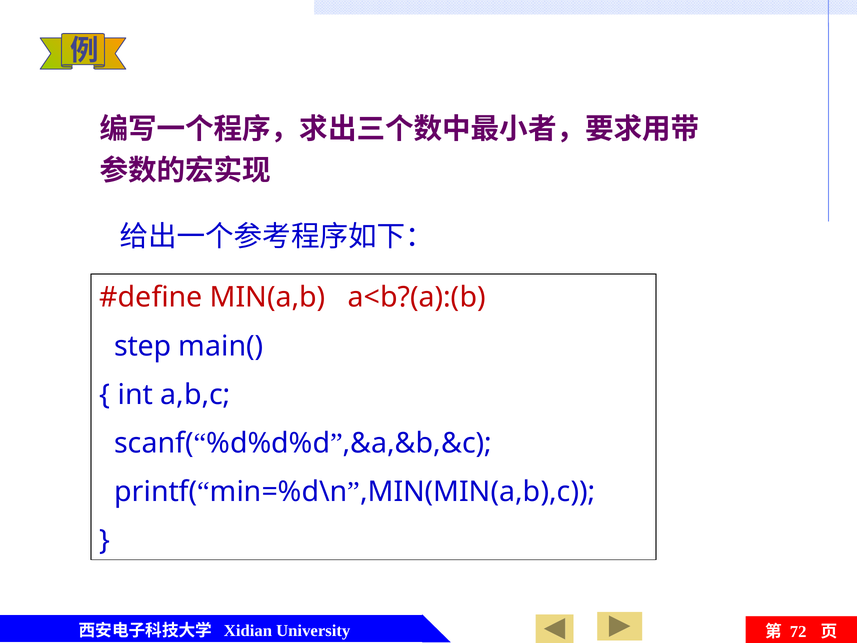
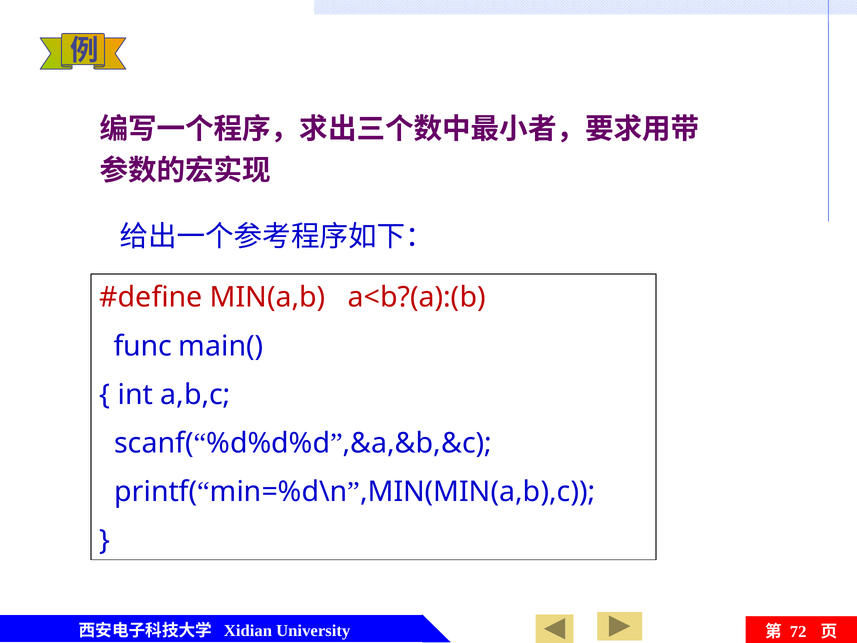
step: step -> func (143, 346)
